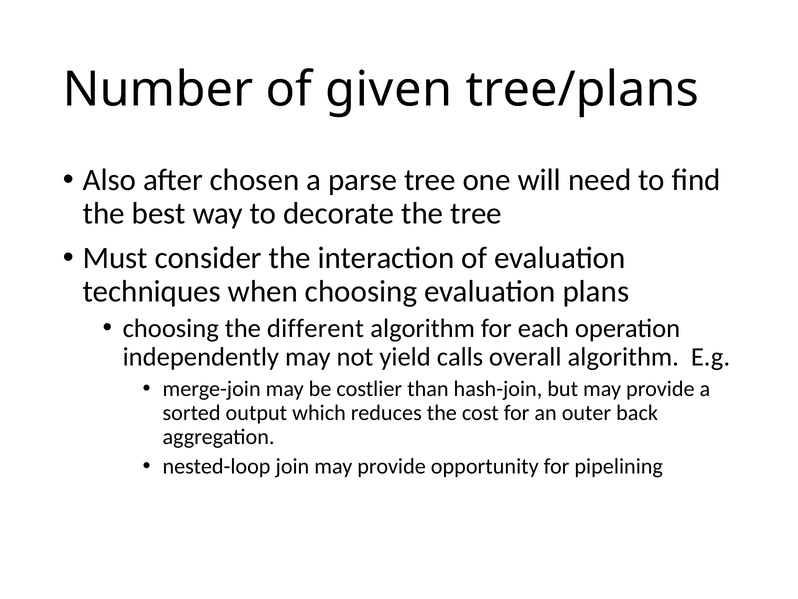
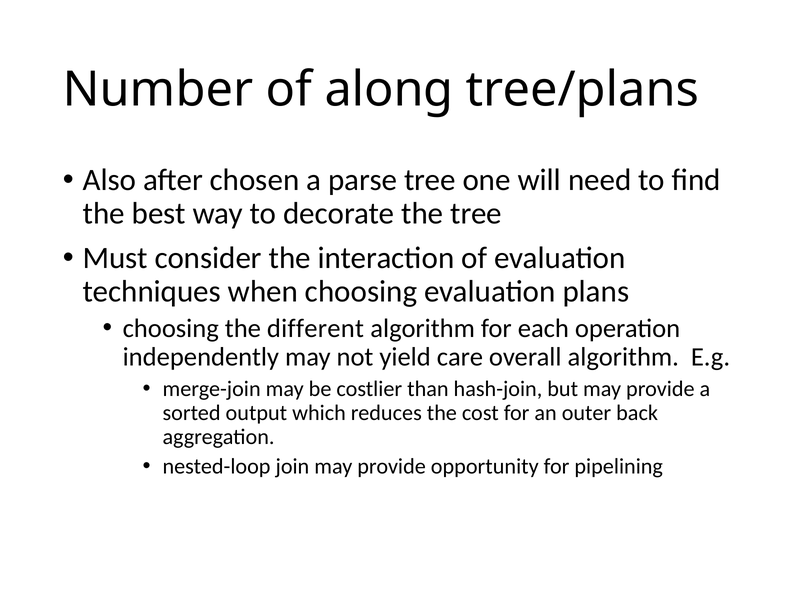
given: given -> along (389, 89)
calls: calls -> care (460, 357)
